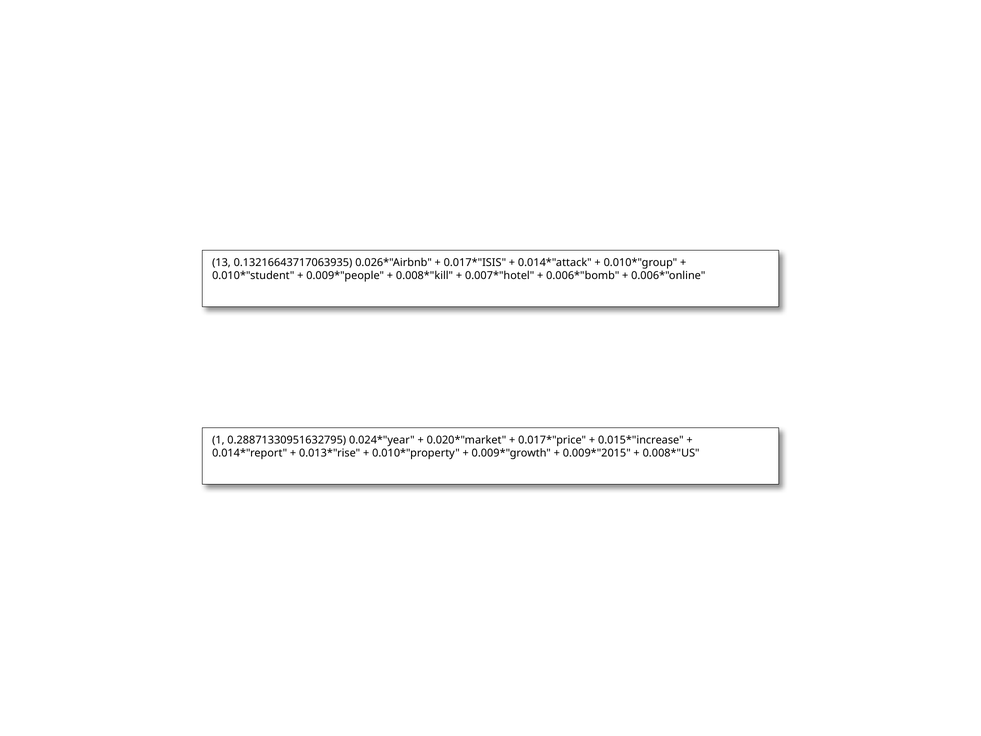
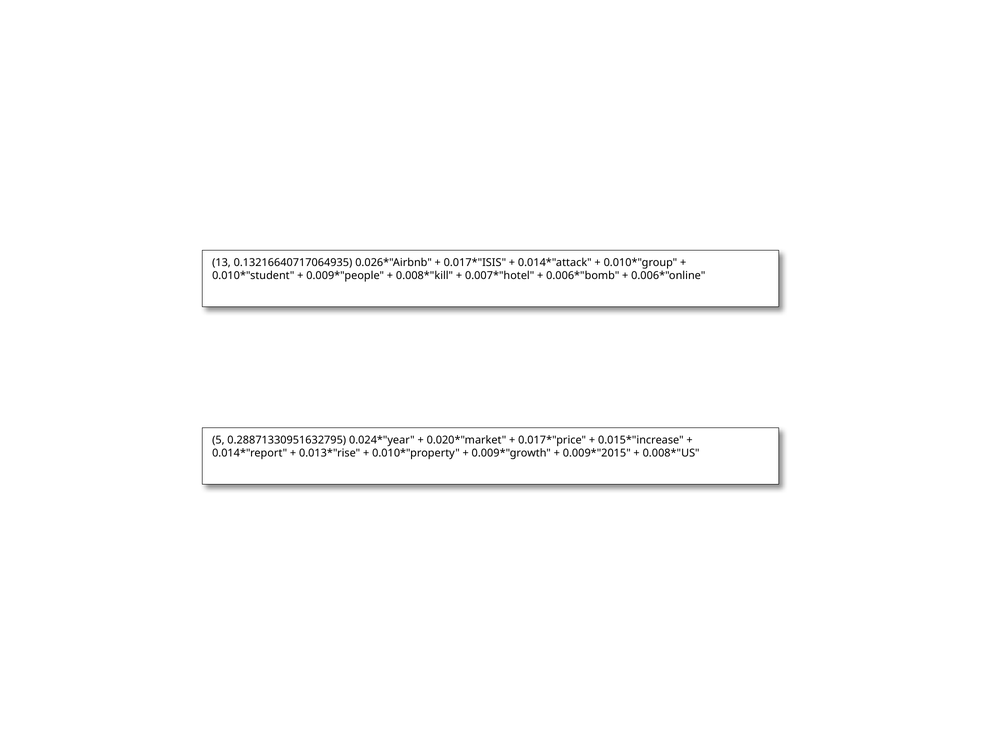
0.13216643717063935: 0.13216643717063935 -> 0.13216640717064935 (293, 263)
1: 1 -> 5 (218, 440)
